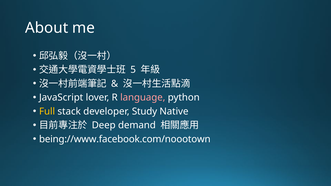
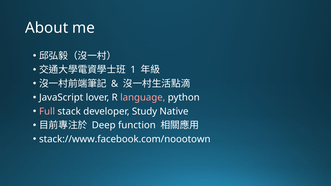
5: 5 -> 1 (133, 70)
Full colour: yellow -> pink (47, 111)
demand: demand -> function (137, 125)
being://www.facebook.com/noootown: being://www.facebook.com/noootown -> stack://www.facebook.com/noootown (125, 139)
